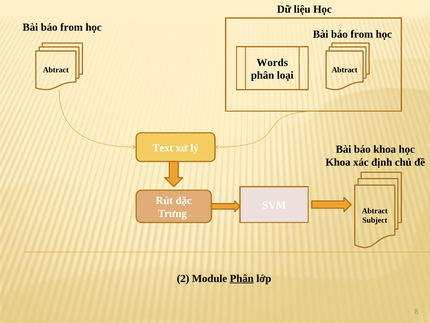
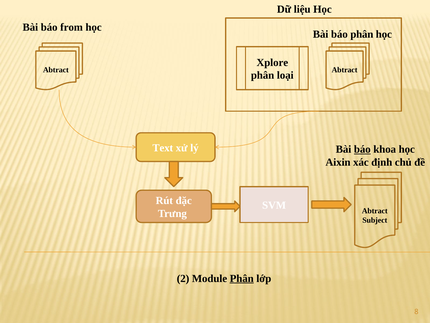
from: from -> phân (362, 34)
Words: Words -> Xplore (272, 62)
báo underline: none -> present (362, 149)
Khoa: Khoa -> Aixin (338, 162)
